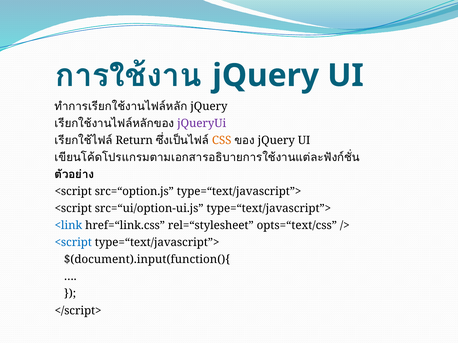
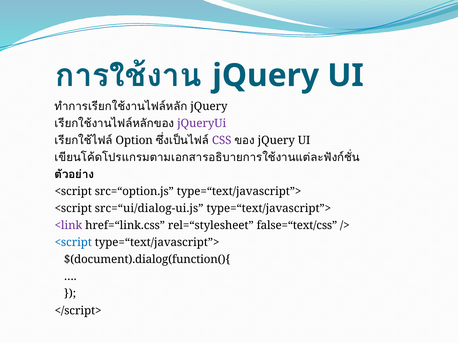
Return: Return -> Option (134, 141)
CSS colour: orange -> purple (222, 141)
src=“ui/option-ui.js: src=“ui/option-ui.js -> src=“ui/dialog-ui.js (149, 209)
<link colour: blue -> purple (68, 226)
opts=“text/css: opts=“text/css -> false=“text/css (297, 226)
$(document).input(function(){: $(document).input(function(){ -> $(document).dialog(function(){ (147, 260)
